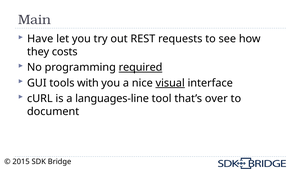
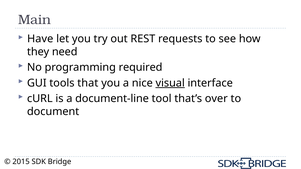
costs: costs -> need (65, 52)
required underline: present -> none (141, 68)
with: with -> that (88, 83)
languages-line: languages-line -> document-line (112, 99)
